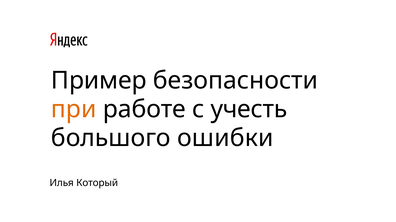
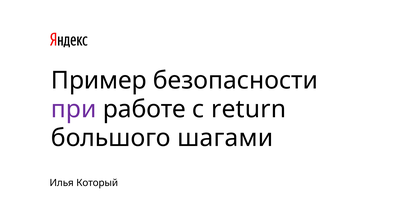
при colour: orange -> purple (74, 110)
учесть: учесть -> return (249, 110)
ошибки: ошибки -> шагами (225, 139)
